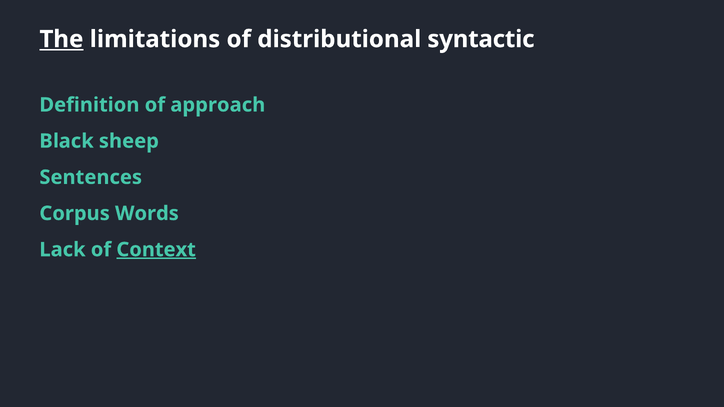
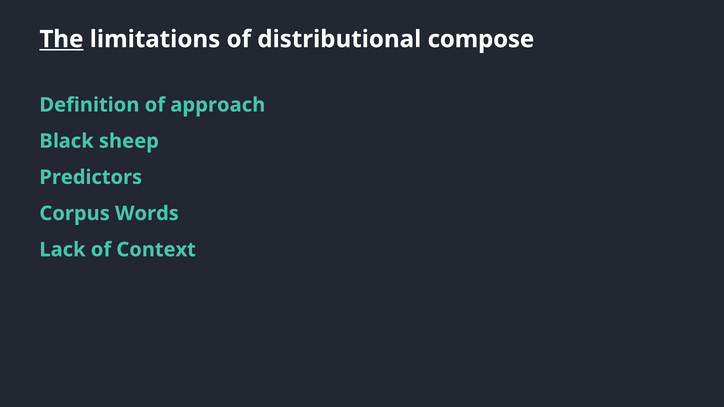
syntactic: syntactic -> compose (481, 39)
Sentences: Sentences -> Predictors (91, 177)
Context underline: present -> none (156, 250)
